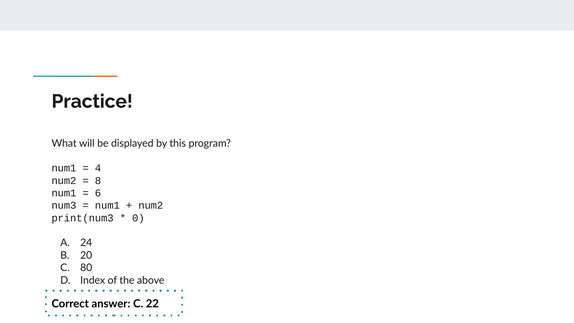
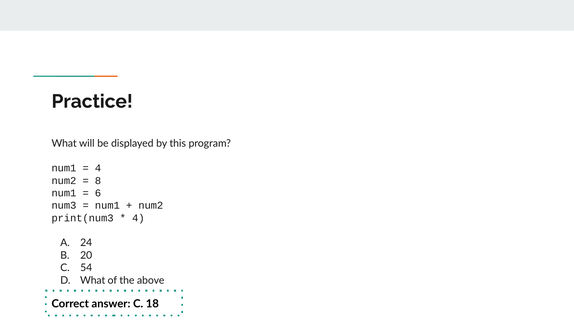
0: 0 -> 4 (138, 218)
80: 80 -> 54 (86, 268)
Index: Index -> What (93, 280)
22: 22 -> 18 (152, 304)
